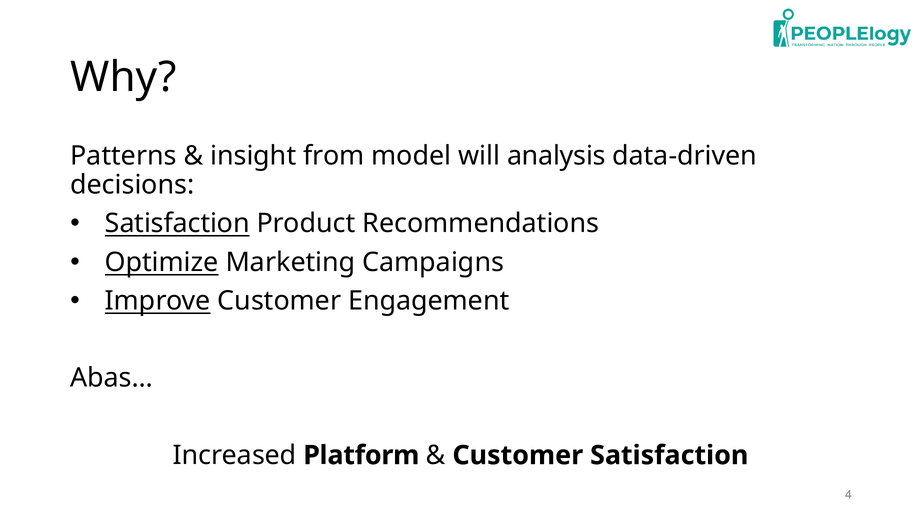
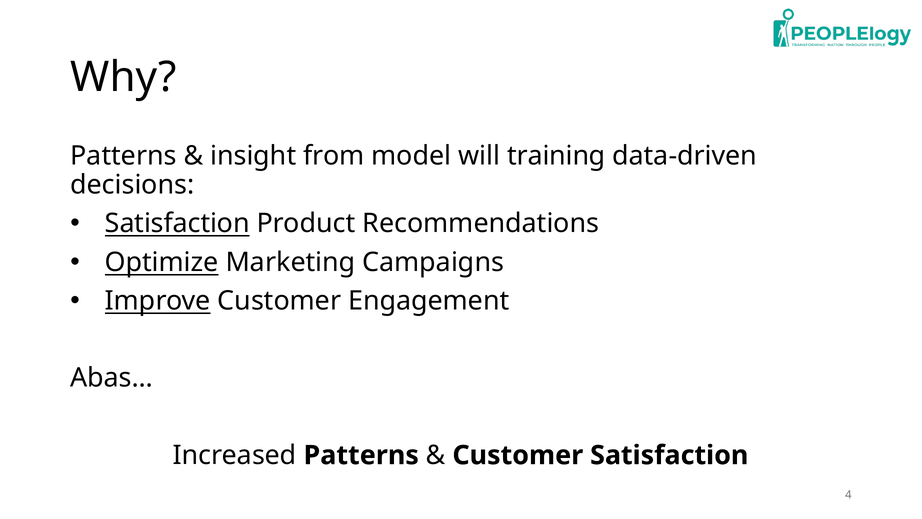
analysis: analysis -> training (556, 156)
Increased Platform: Platform -> Patterns (361, 455)
